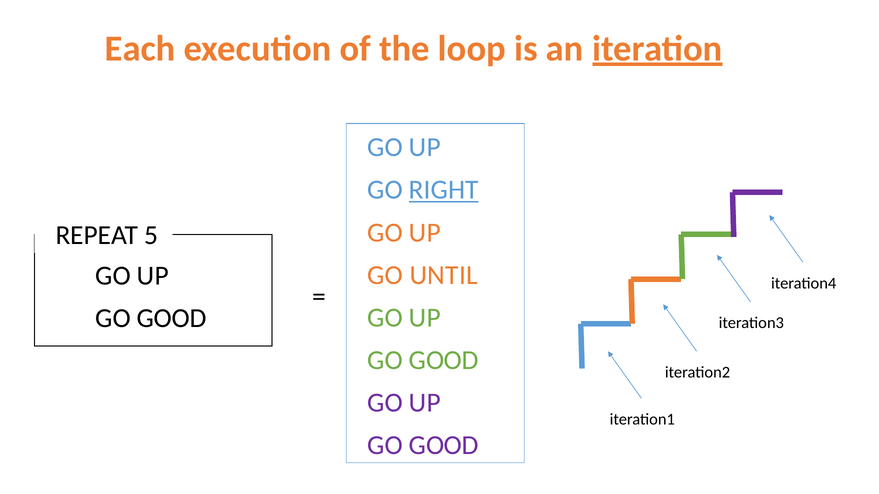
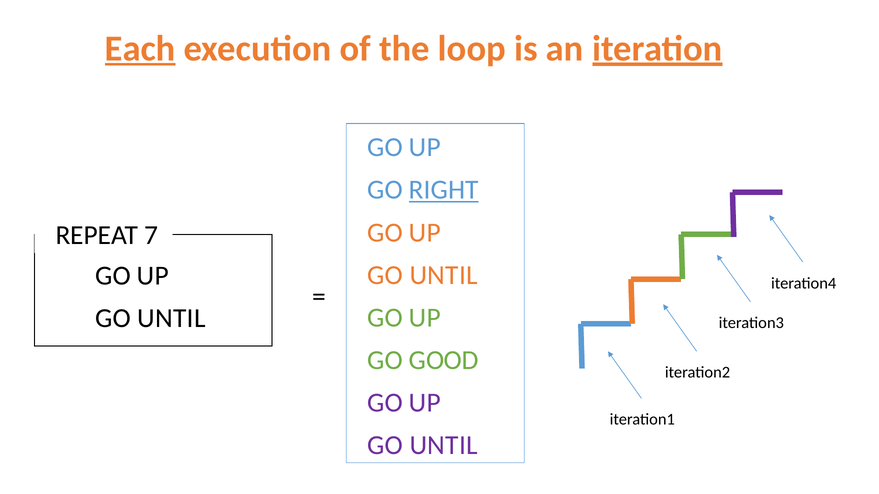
Each underline: none -> present (140, 49)
5: 5 -> 7 (151, 235)
GOOD: GOOD -> UNTIL (172, 319)
GOOD: GOOD -> UNTIL (444, 445)
